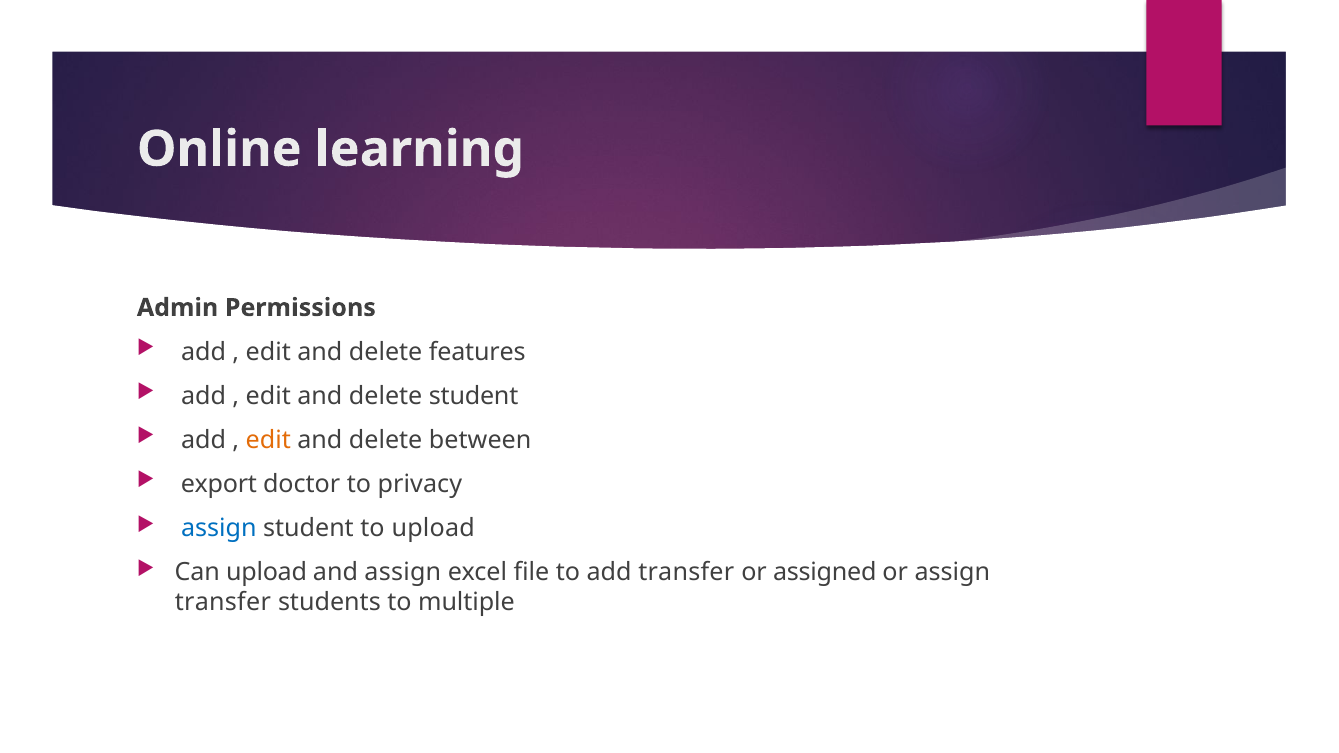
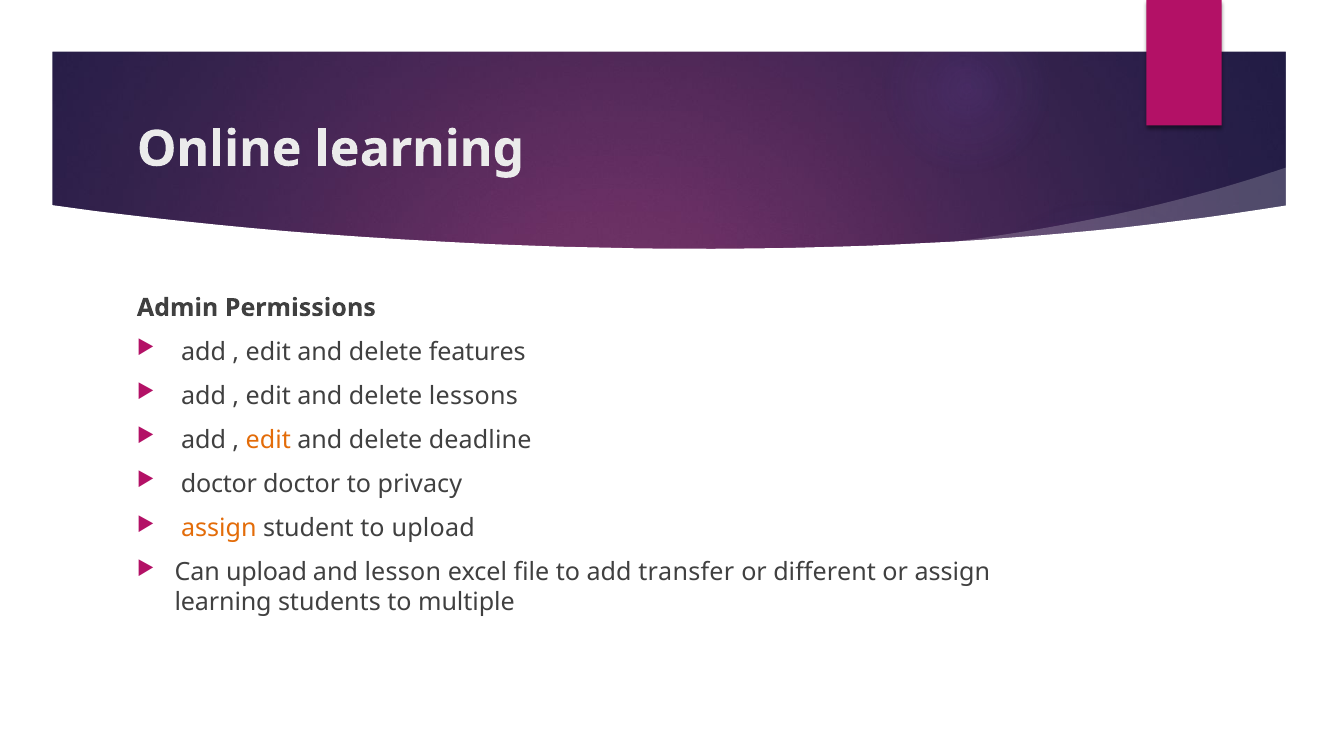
delete student: student -> lessons (473, 396)
between: between -> deadline (480, 440)
export: export -> doctor (219, 484)
assign colour: blue -> orange (219, 528)
and assign: assign -> lesson (403, 572)
assigned: assigned -> different (825, 572)
transfer: transfer -> learning (223, 602)
